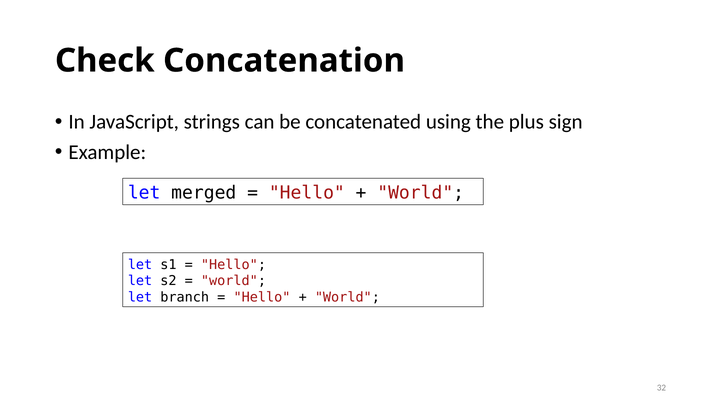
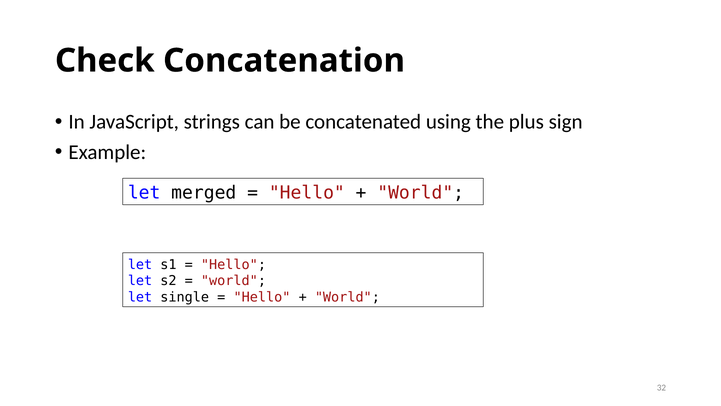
branch: branch -> single (185, 297)
